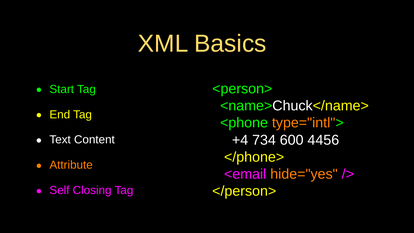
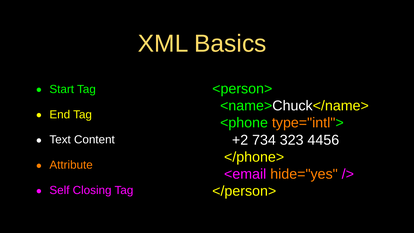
+4: +4 -> +2 (240, 140)
600: 600 -> 323 (292, 140)
